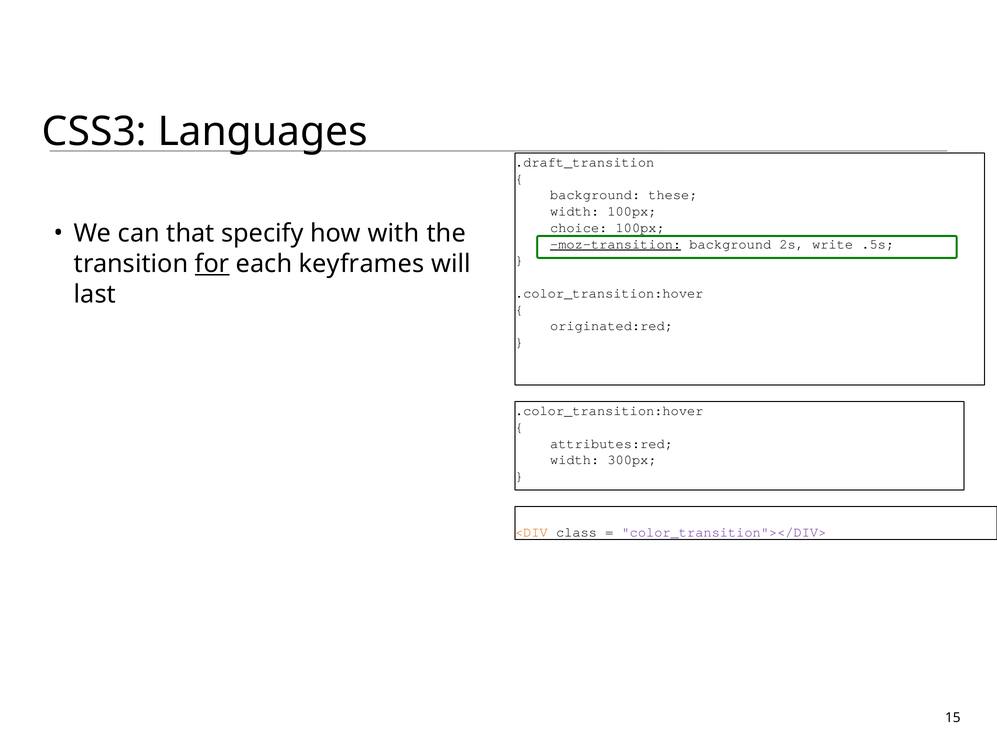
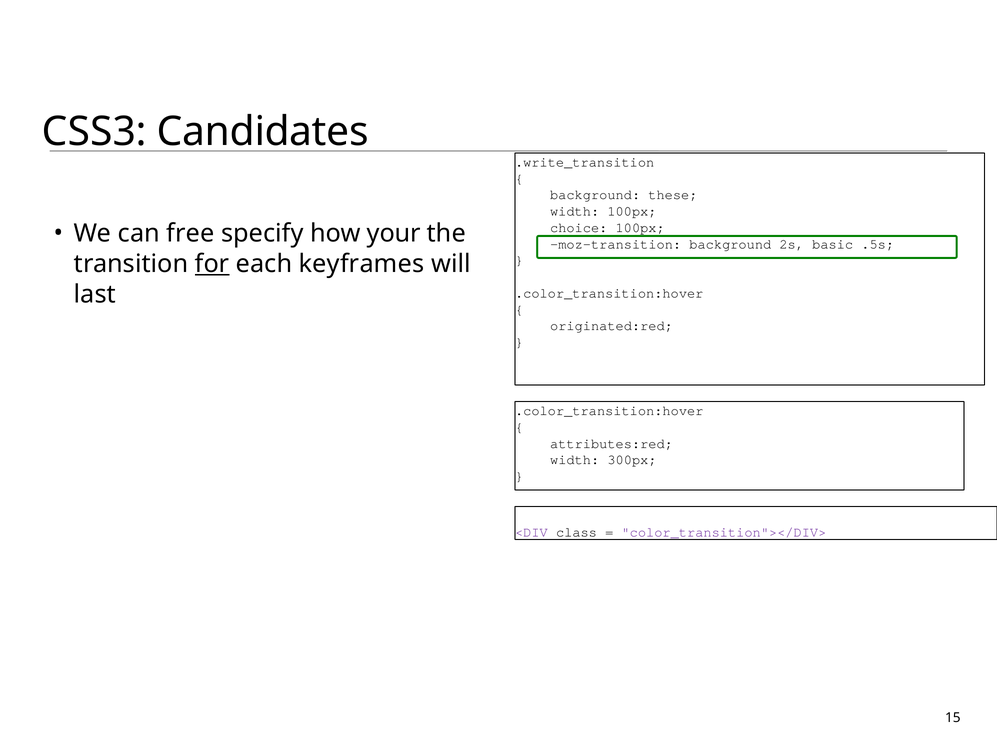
Languages: Languages -> Candidates (263, 132)
.draft_transition: .draft_transition -> .write_transition (585, 162)
that: that -> free (190, 233)
with: with -> your (394, 233)
moz-transition underline: present -> none (616, 244)
write: write -> basic (833, 244)
<DIV colour: orange -> purple (531, 532)
